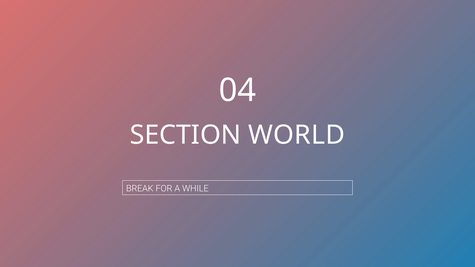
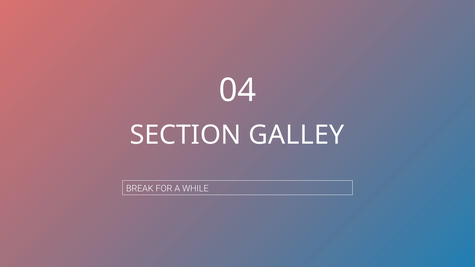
WORLD: WORLD -> GALLEY (296, 135)
